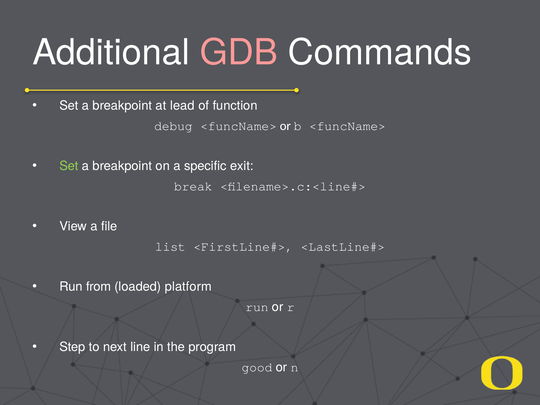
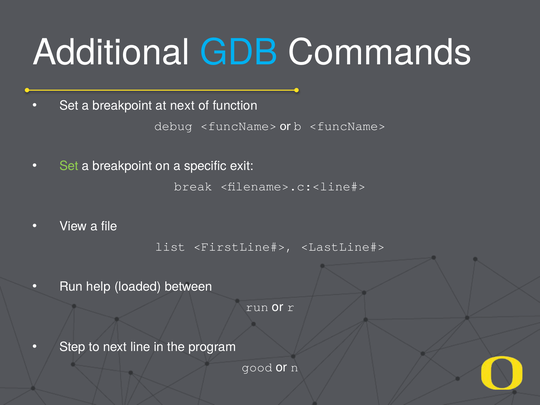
GDB colour: pink -> light blue (239, 52)
at lead: lead -> next (182, 106)
from: from -> help (98, 287)
platform: platform -> between (188, 287)
